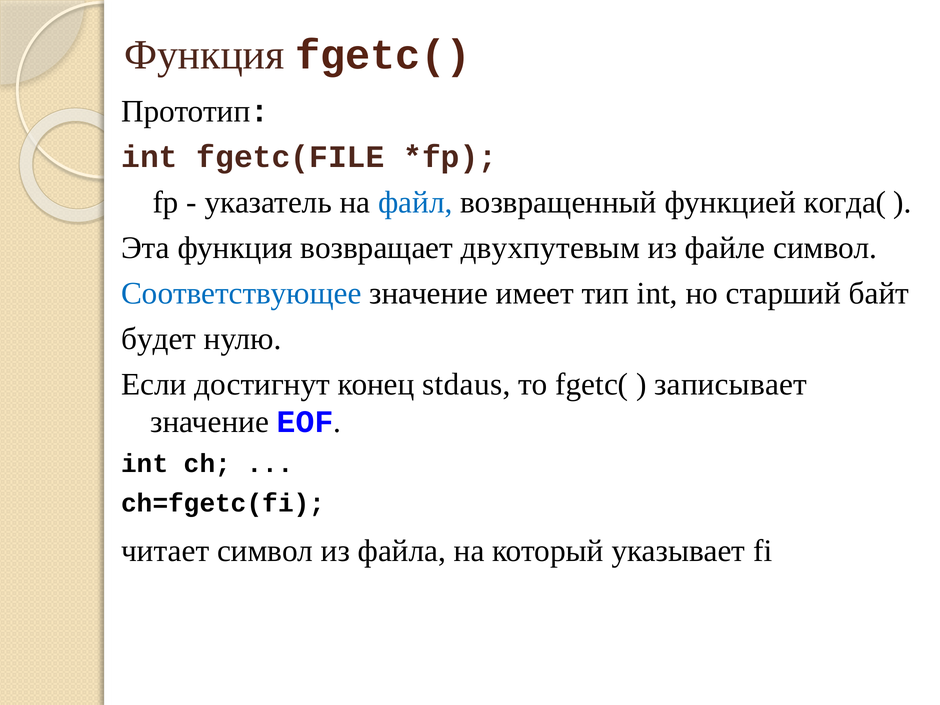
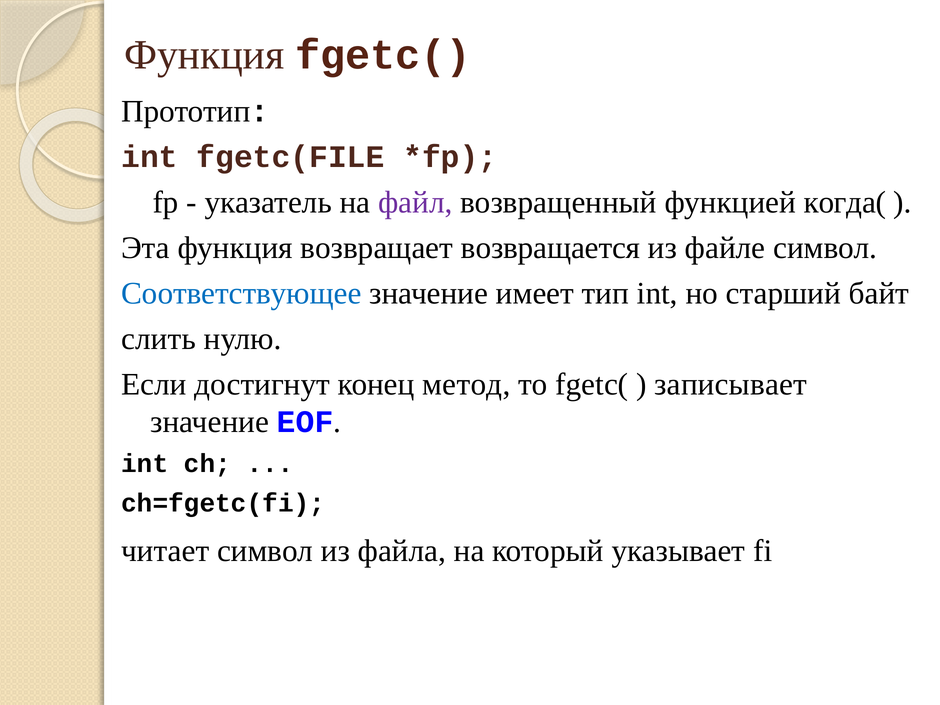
файл colour: blue -> purple (415, 203)
двухпутевым: двухпутевым -> возвращается (551, 248)
будет: будет -> слить (159, 339)
stdaus: stdaus -> метод (466, 384)
